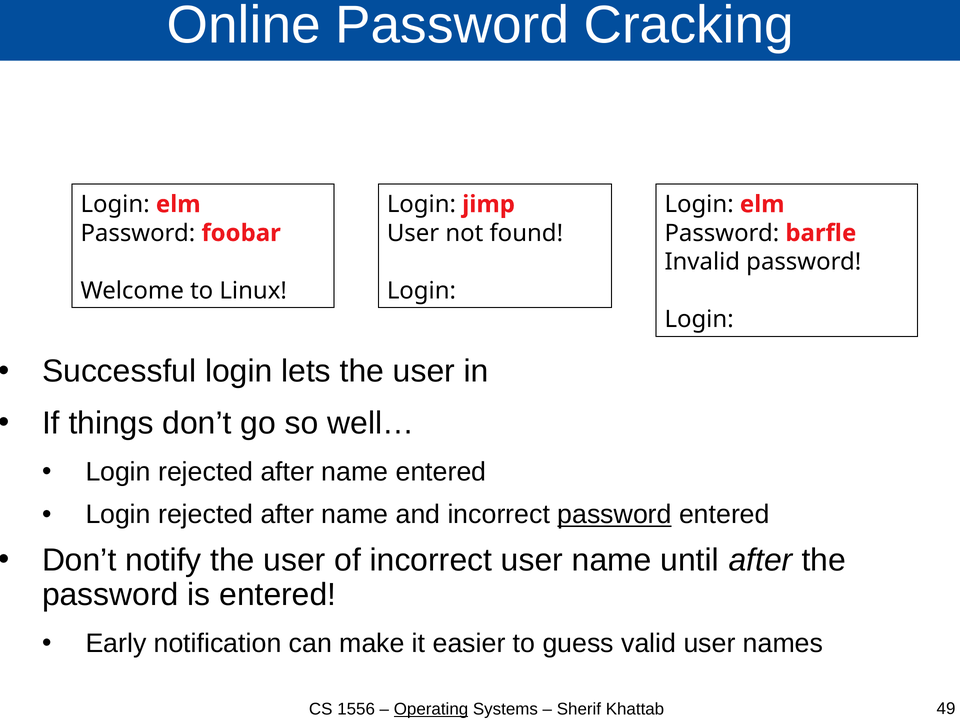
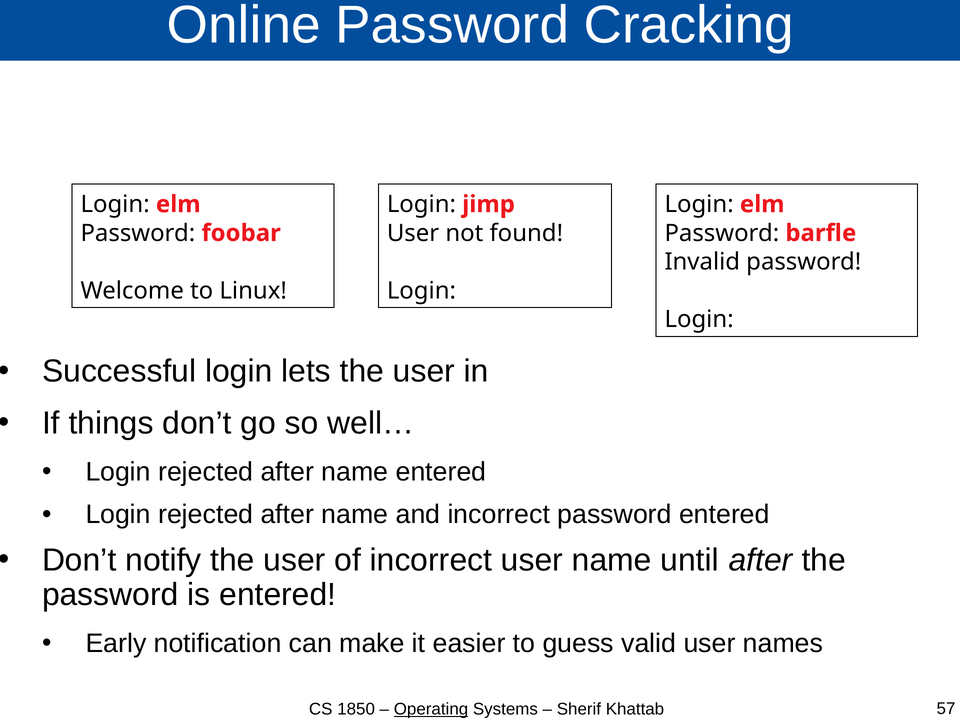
password underline: present -> none (615, 515)
1556: 1556 -> 1850 (356, 709)
49: 49 -> 57 (946, 708)
